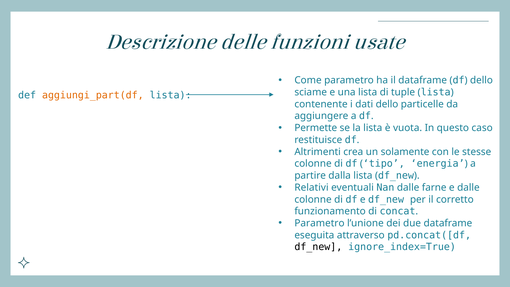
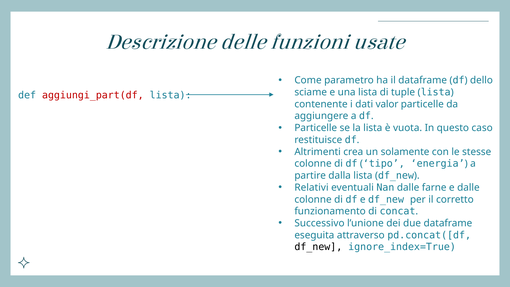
aggiungi_part(df colour: orange -> red (93, 95)
dati dello: dello -> valor (387, 104)
Permette: Permette -> Particelle (316, 128)
Parametro: Parametro -> Successivo (319, 223)
